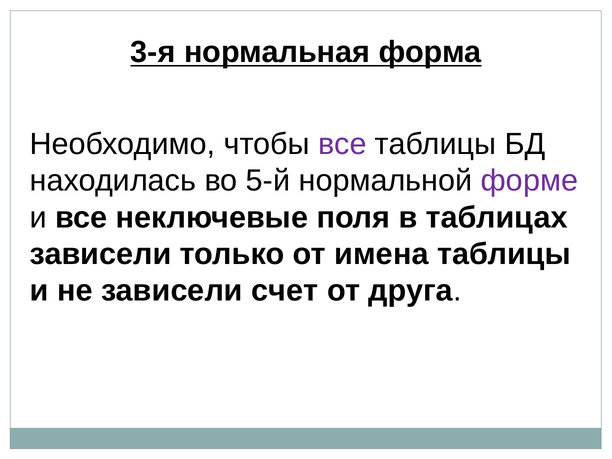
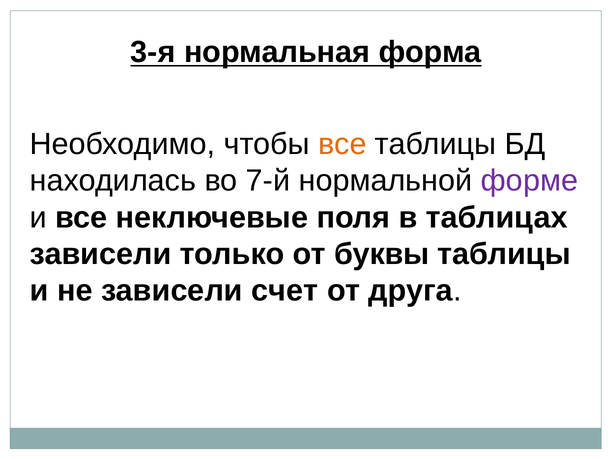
все colour: purple -> orange (342, 144)
5-й: 5-й -> 7-й (268, 181)
имена: имена -> буквы (382, 254)
